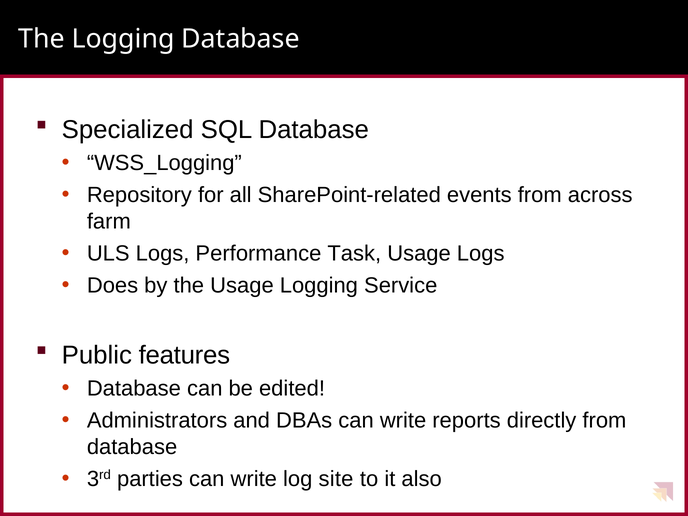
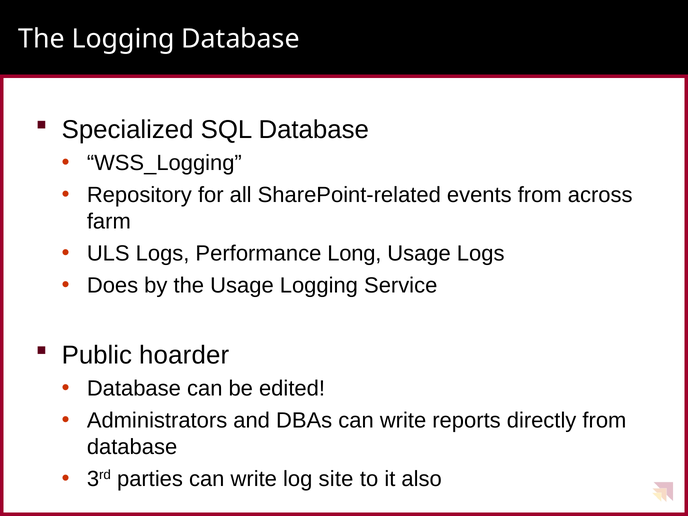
Task: Task -> Long (354, 253)
features: features -> hoarder (184, 355)
